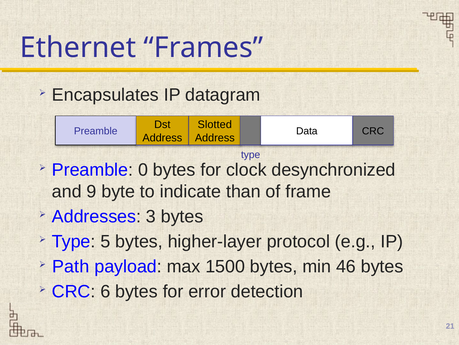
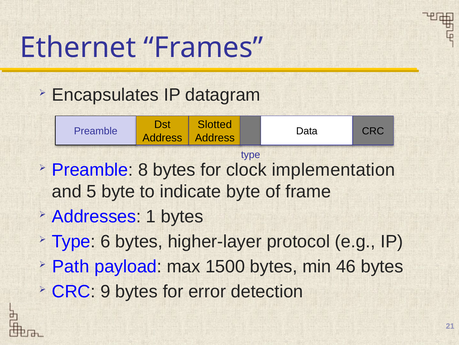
0: 0 -> 8 (143, 170)
desynchronized: desynchronized -> implementation (333, 170)
9: 9 -> 5 (92, 191)
indicate than: than -> byte (243, 191)
3: 3 -> 1 (151, 216)
5: 5 -> 6 (105, 241)
6: 6 -> 9 (105, 291)
